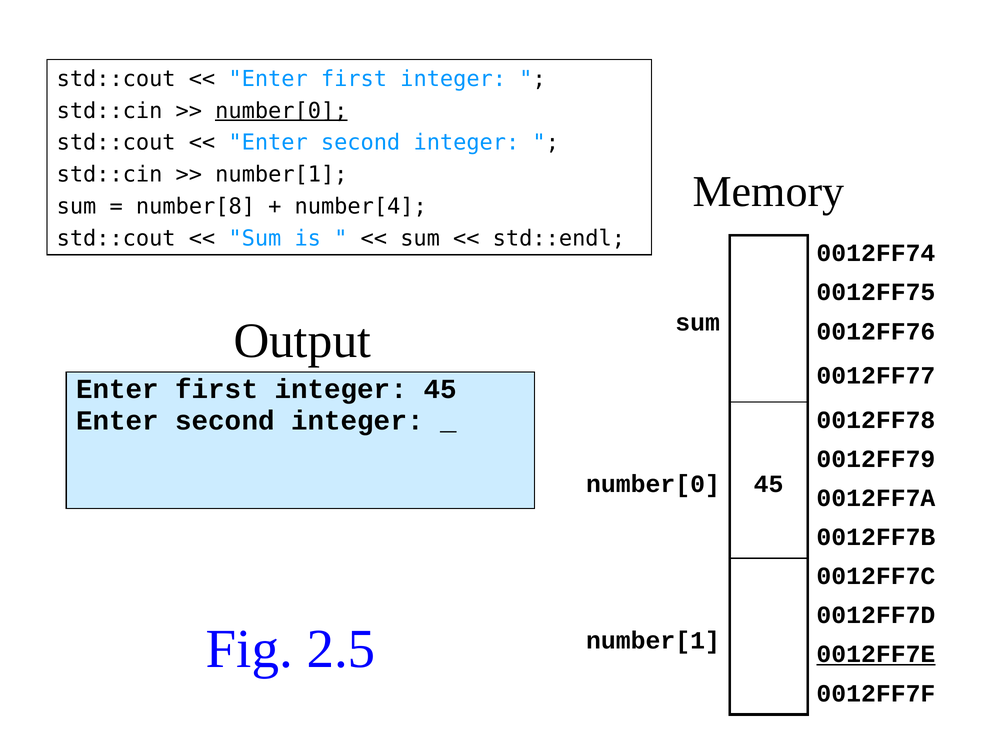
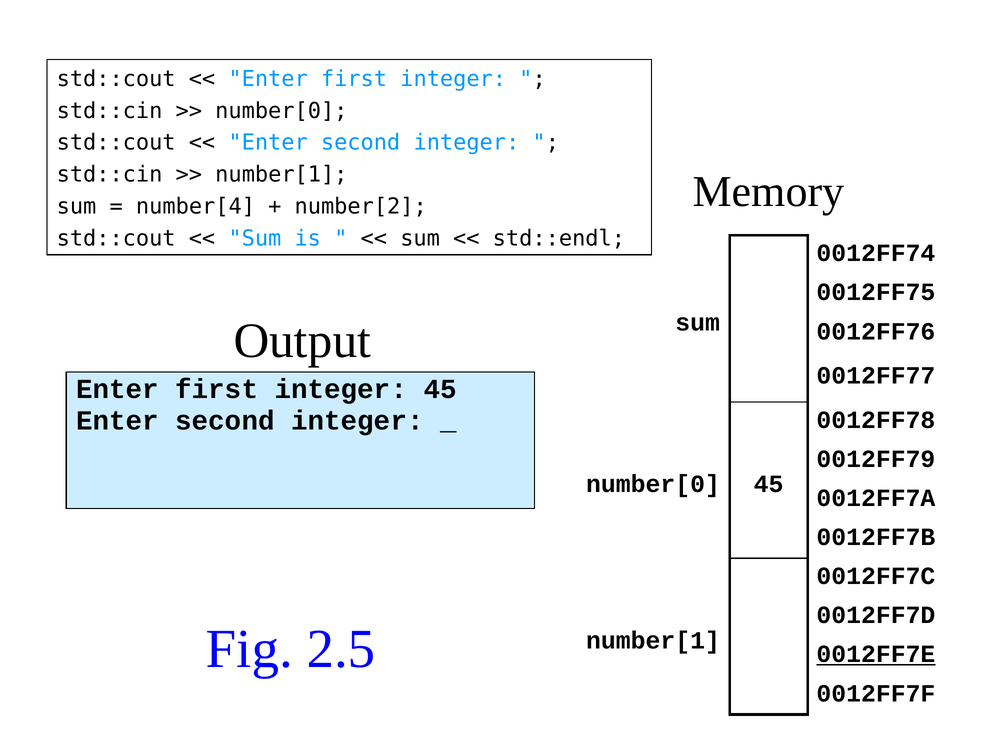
number[0 underline: present -> none (281, 111)
number[8: number[8 -> number[4 (195, 206)
number[4: number[4 -> number[2 (361, 206)
